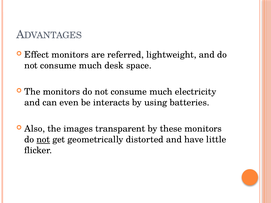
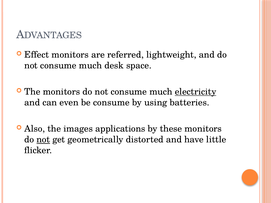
electricity underline: none -> present (196, 92)
be interacts: interacts -> consume (111, 103)
transparent: transparent -> applications (120, 129)
